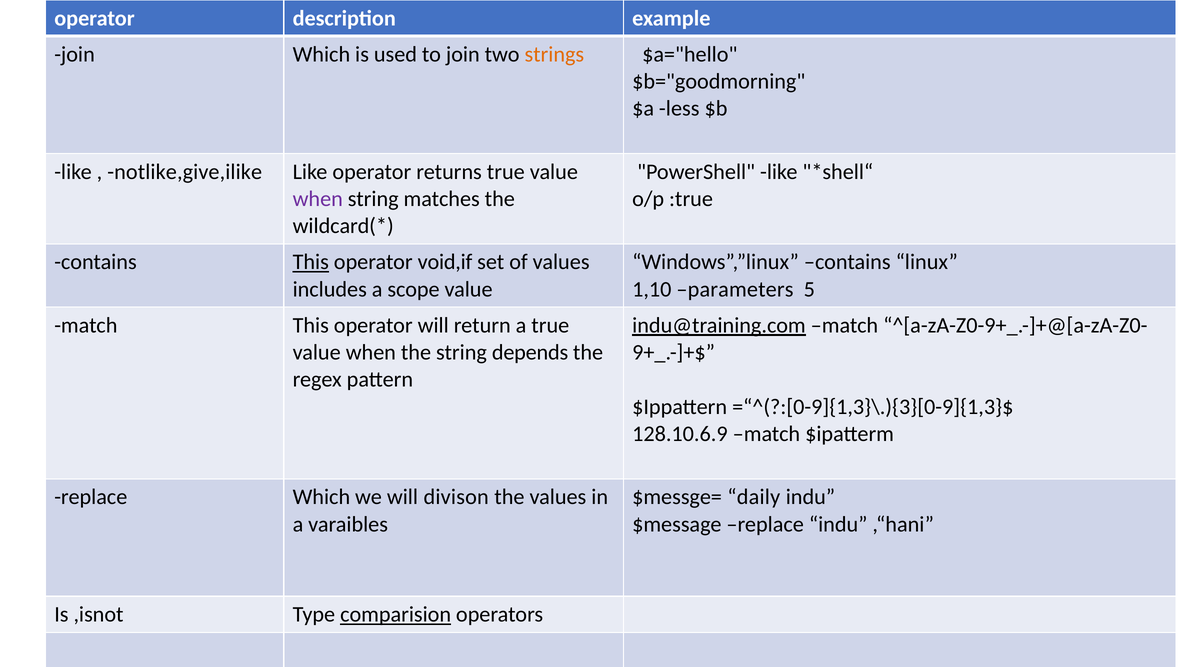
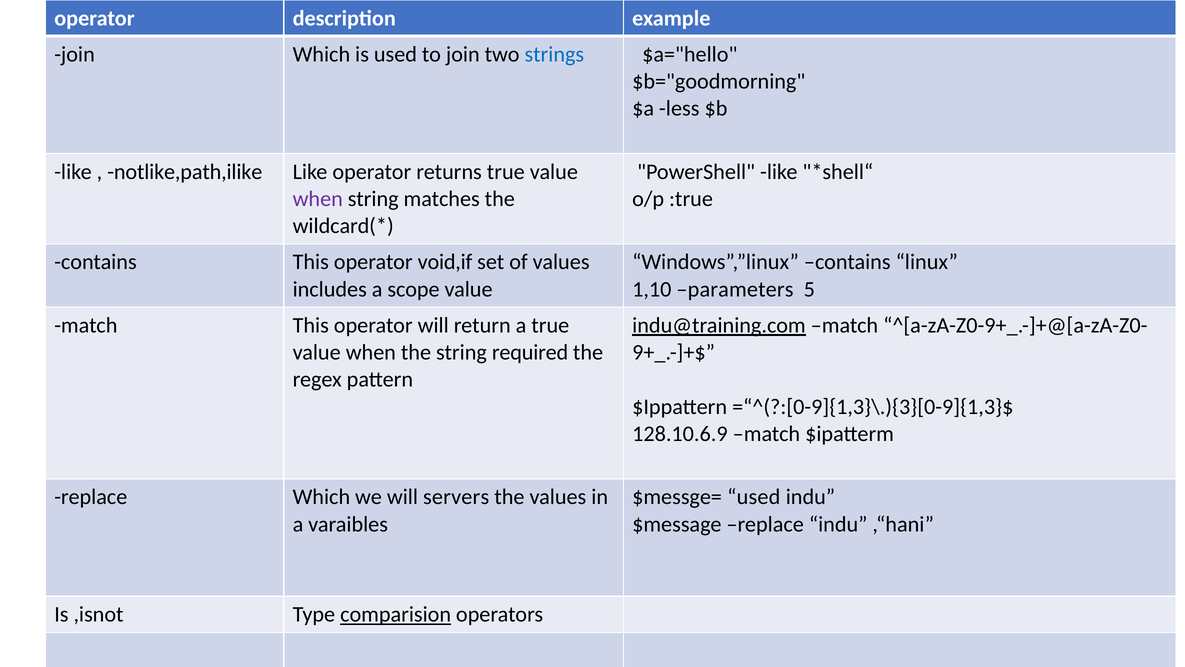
strings colour: orange -> blue (554, 54)
notlike,give,ilike: notlike,give,ilike -> notlike,path,ilike (185, 172)
This underline: present -> none (311, 262)
depends: depends -> required (530, 352)
divison: divison -> servers (456, 497)
$messge= daily: daily -> used (754, 497)
